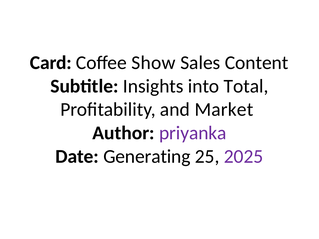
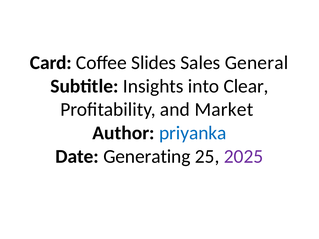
Show: Show -> Slides (154, 63)
Content: Content -> General (257, 63)
Total: Total -> Clear (246, 86)
priyanka colour: purple -> blue (193, 133)
